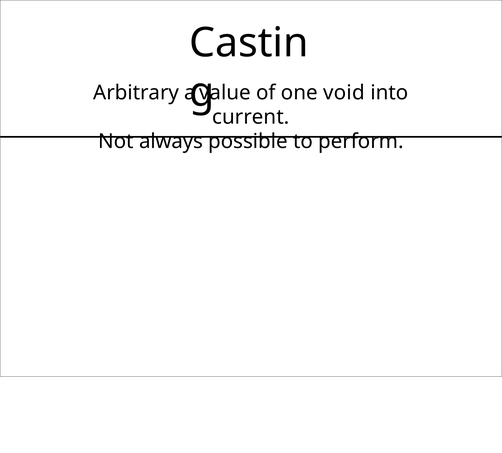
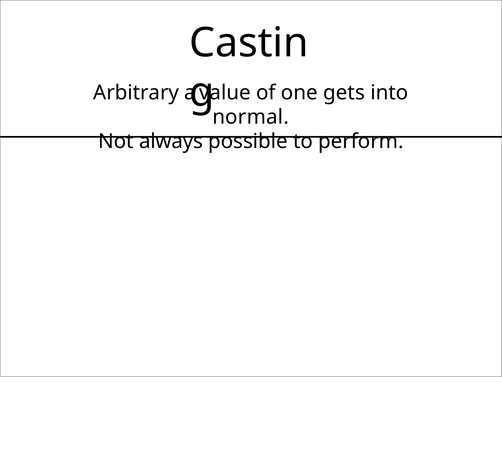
void: void -> gets (344, 93)
current: current -> normal (251, 117)
